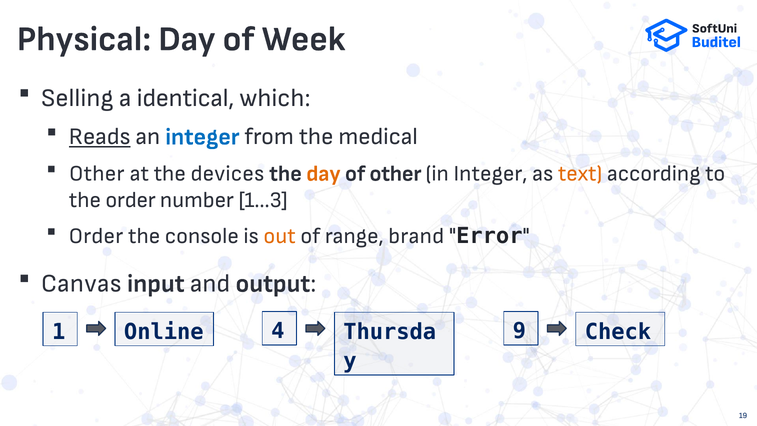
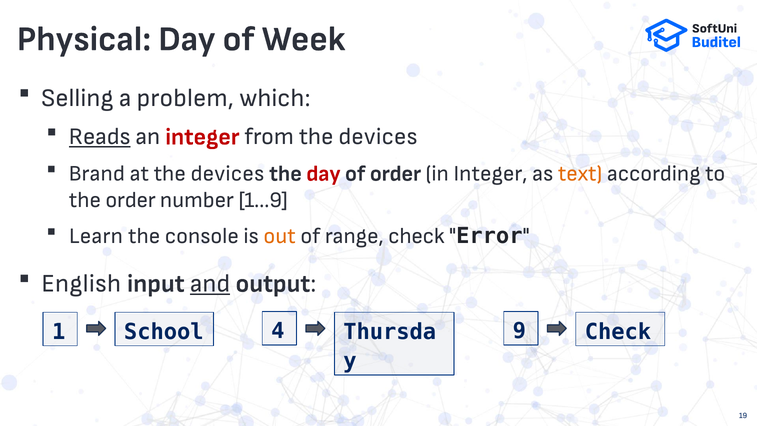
identical: identical -> problem (185, 98)
integer colour: blue -> red (202, 137)
from the medical: medical -> devices (378, 137)
Other: Other -> Brand (97, 173)
day colour: orange -> red (323, 173)
of other: other -> order (395, 173)
1…3: 1…3 -> 1…9 (263, 200)
Order: Order -> Learn (96, 236)
range brand: brand -> check (416, 236)
Canvas: Canvas -> English (81, 283)
and underline: none -> present (210, 283)
Online: Online -> School (164, 332)
